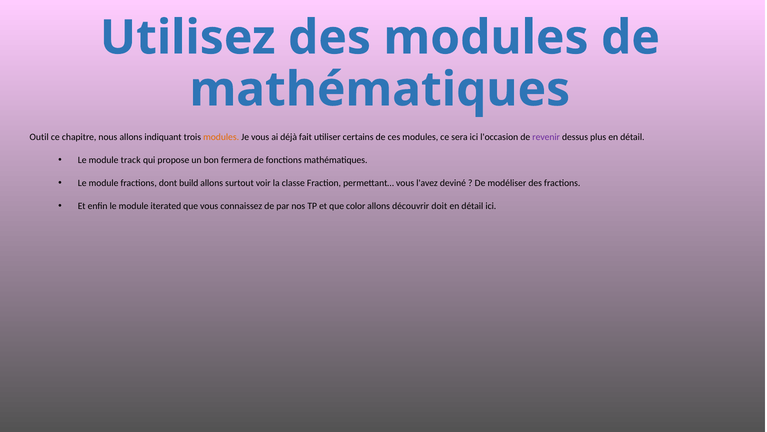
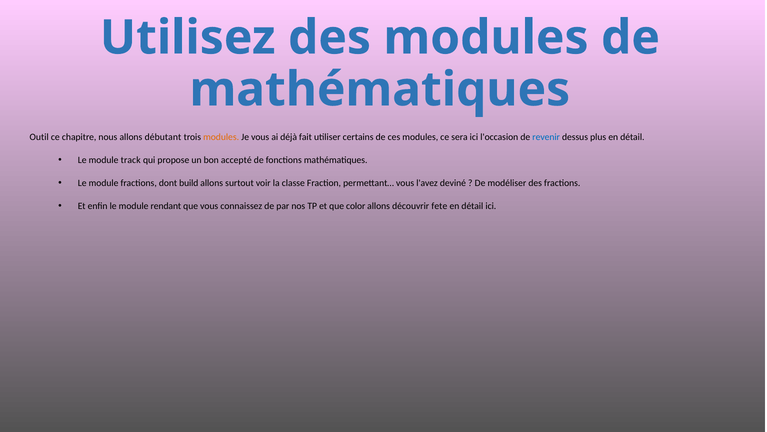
indiquant: indiquant -> débutant (163, 137)
revenir colour: purple -> blue (546, 137)
fermera: fermera -> accepté (236, 160)
iterated: iterated -> rendant (166, 206)
doit: doit -> fete (439, 206)
